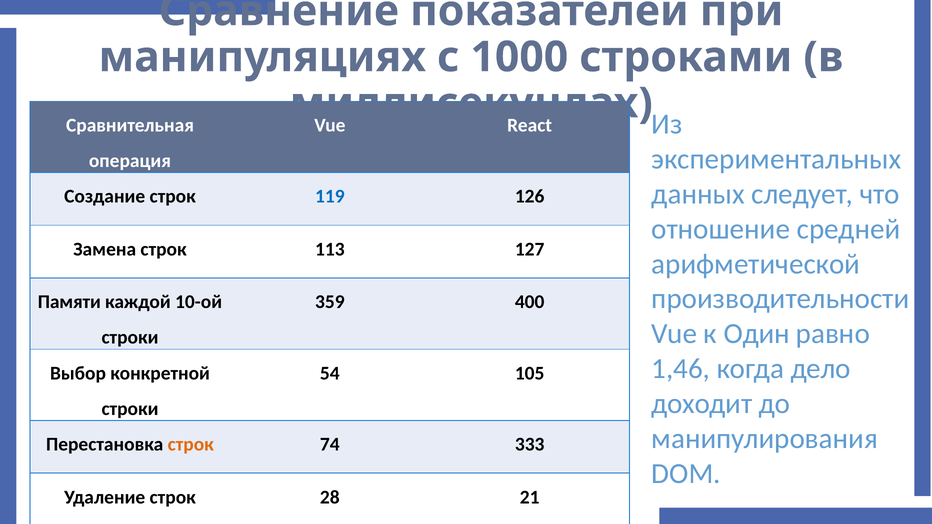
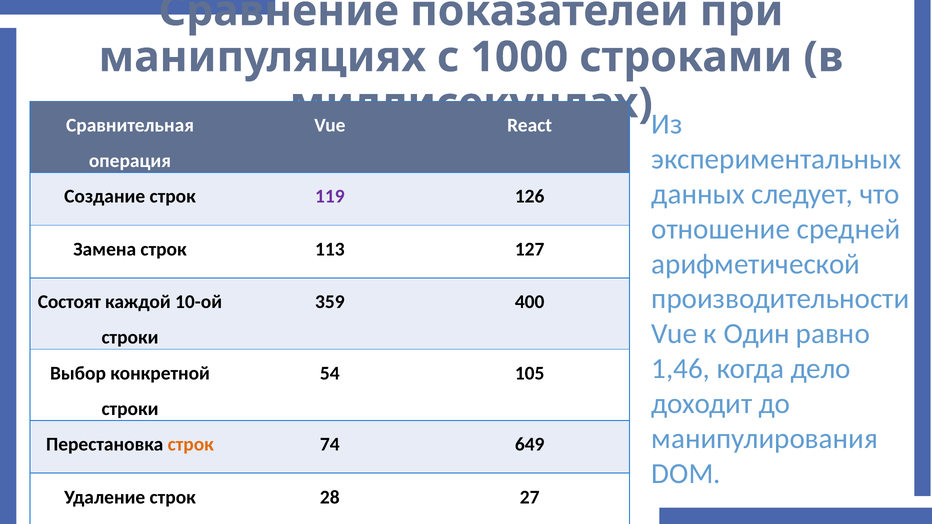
119 colour: blue -> purple (330, 197)
Памяти: Памяти -> Состоят (69, 302)
333: 333 -> 649 (530, 445)
21: 21 -> 27 (530, 497)
